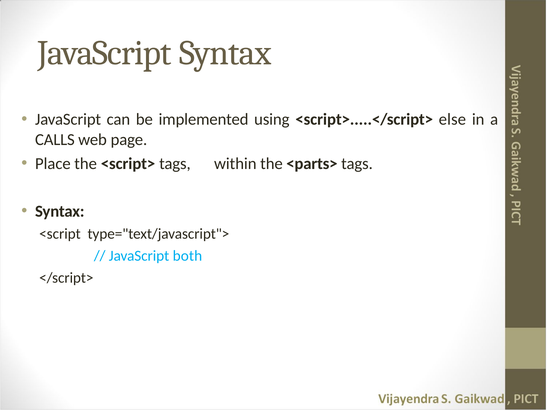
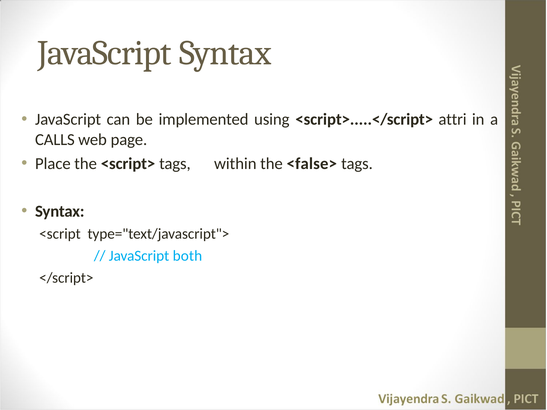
else: else -> attri (453, 120)
<parts>: <parts> -> <false> (312, 164)
